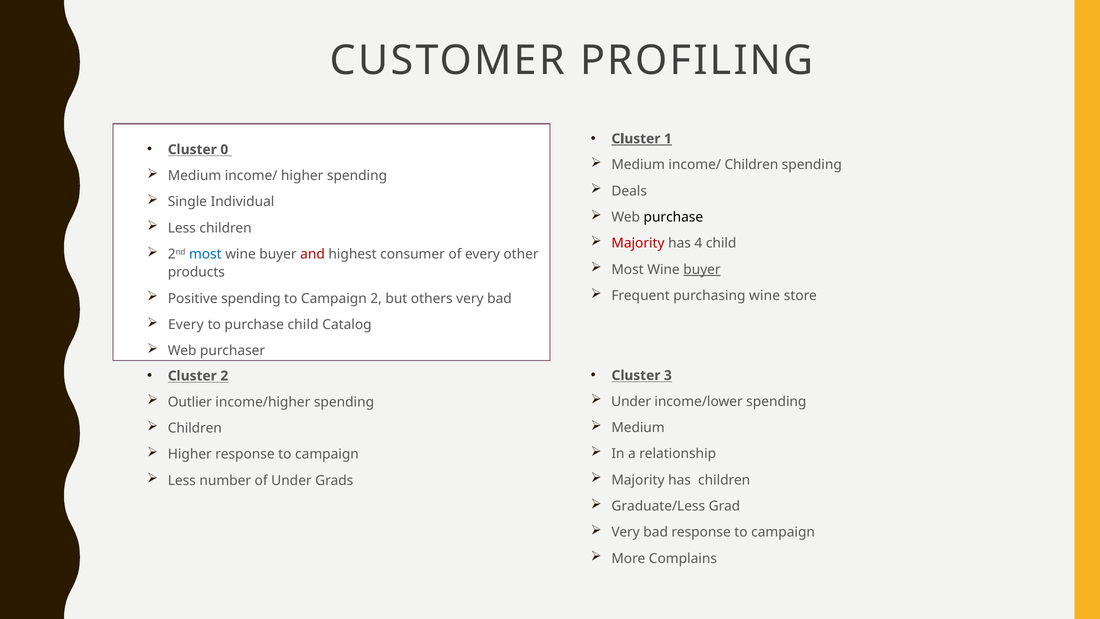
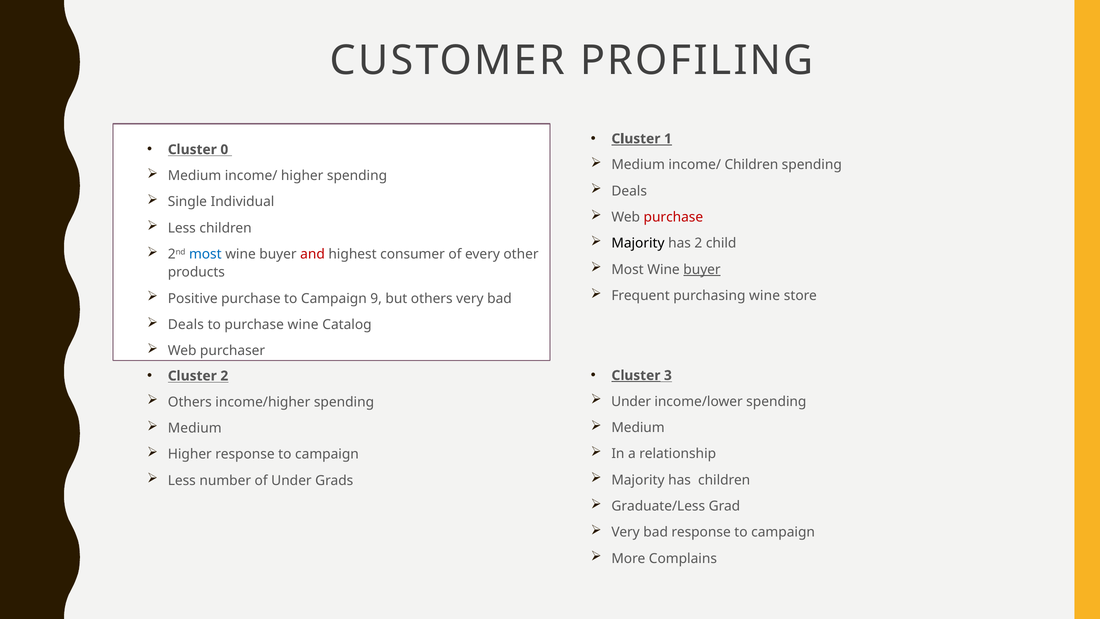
purchase colour: black -> red (673, 217)
Majority colour: red -> black (638, 243)
has 4: 4 -> 2 (698, 243)
Positive spending: spending -> purchase (251, 298)
Campaign 2: 2 -> 9 (376, 298)
Every: Every -> Deals (186, 325)
purchase child: child -> wine (303, 325)
Cluster underline: none -> present (636, 375)
Outlier: Outlier -> Others (190, 402)
Children: Children -> Medium (195, 428)
